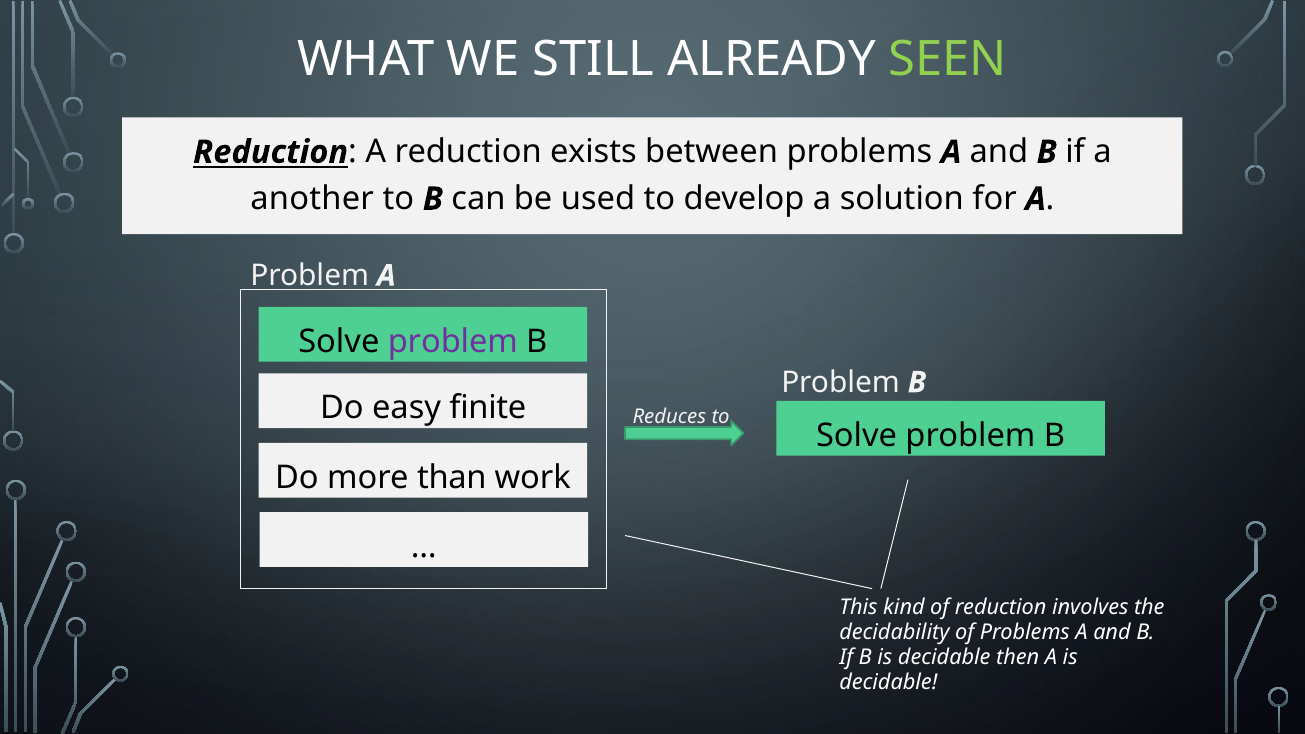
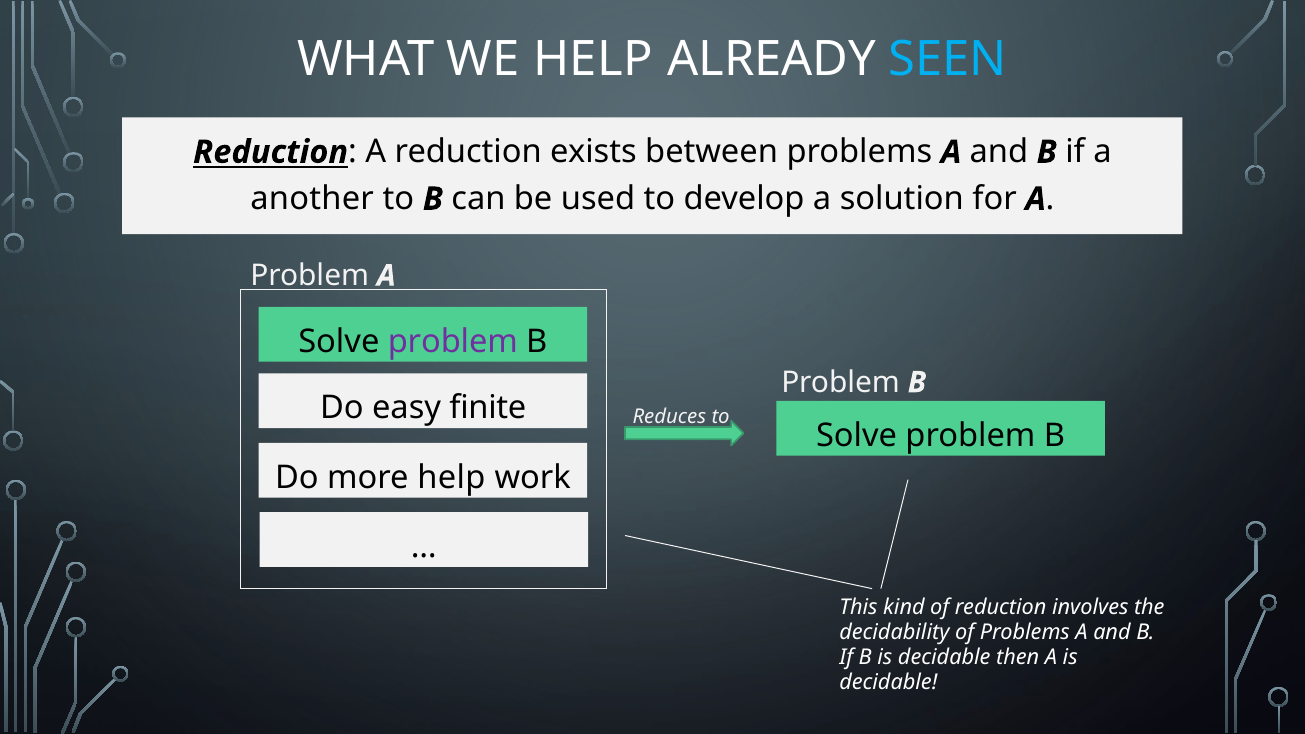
WE STILL: STILL -> HELP (593, 59)
SEEN colour: light green -> light blue (948, 59)
more than: than -> help (451, 477)
